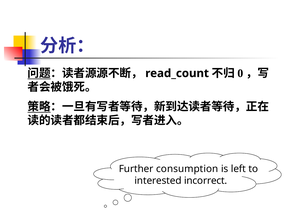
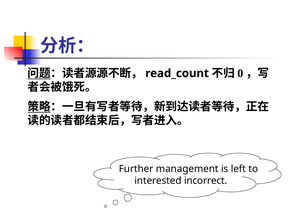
consumption: consumption -> management (187, 169)
